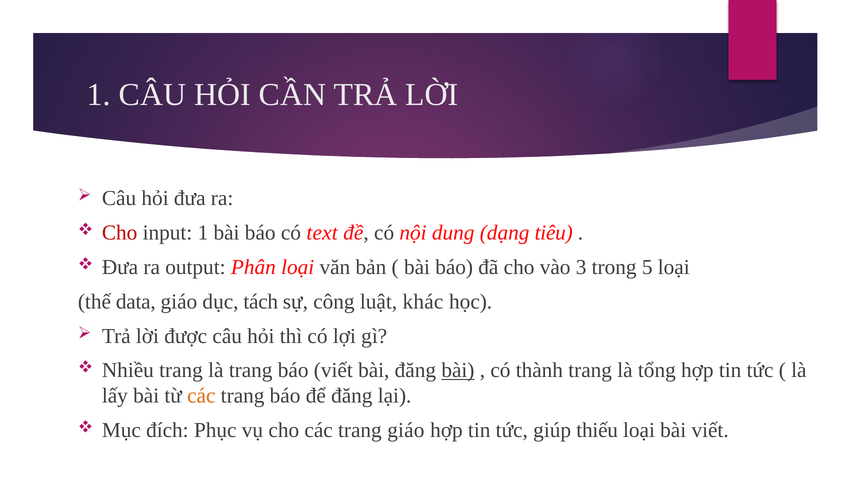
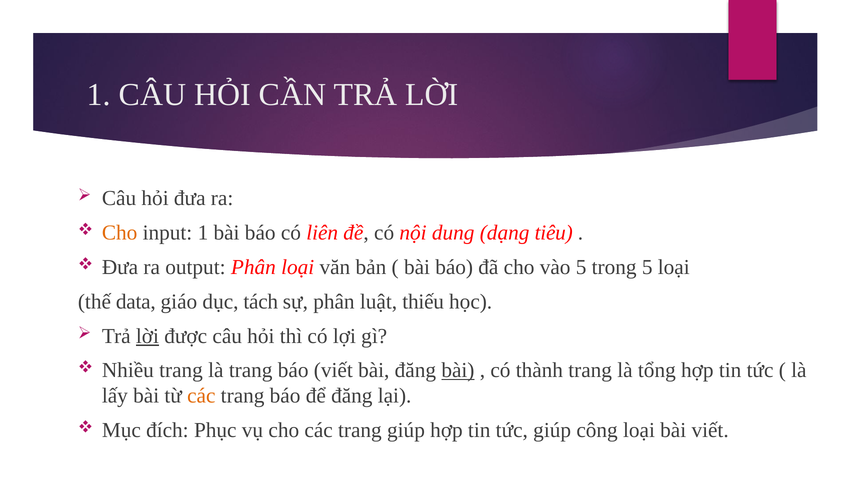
Cho colour: red -> orange (120, 233)
text: text -> liên (322, 233)
vào 3: 3 -> 5 (581, 267)
sự công: công -> phân (334, 301)
khác: khác -> thiếu (423, 301)
lời underline: none -> present (147, 336)
trang giáo: giáo -> giúp (406, 430)
thiếu: thiếu -> công (597, 430)
